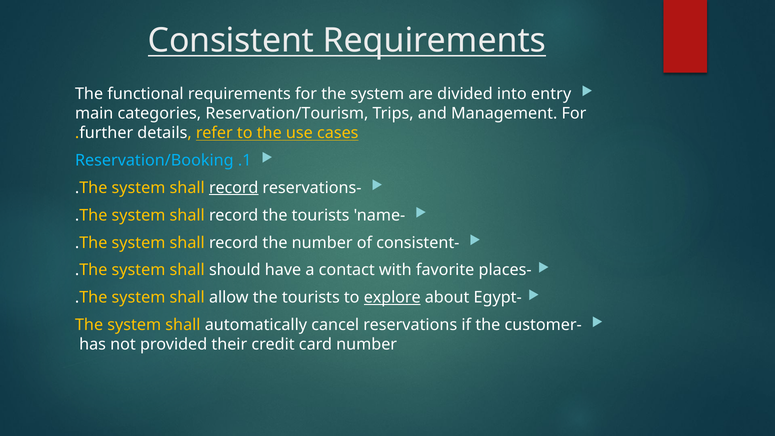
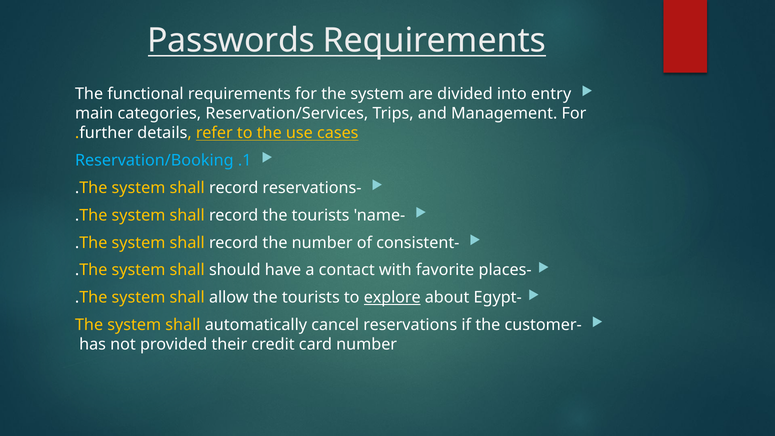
Consistent: Consistent -> Passwords (231, 40)
Reservation/Tourism: Reservation/Tourism -> Reservation/Services (287, 113)
record underline: present -> none (234, 188)
